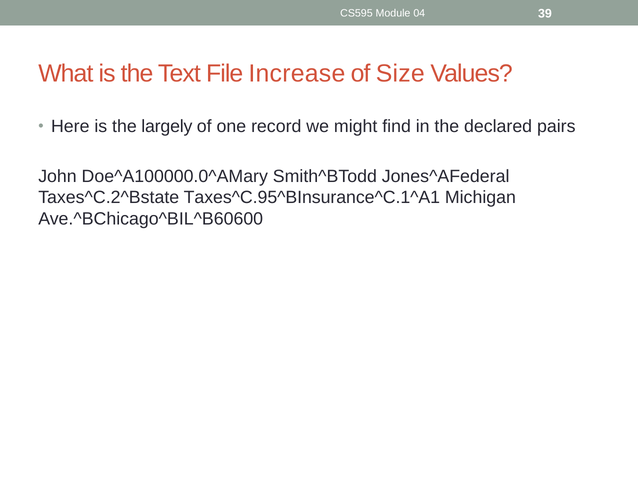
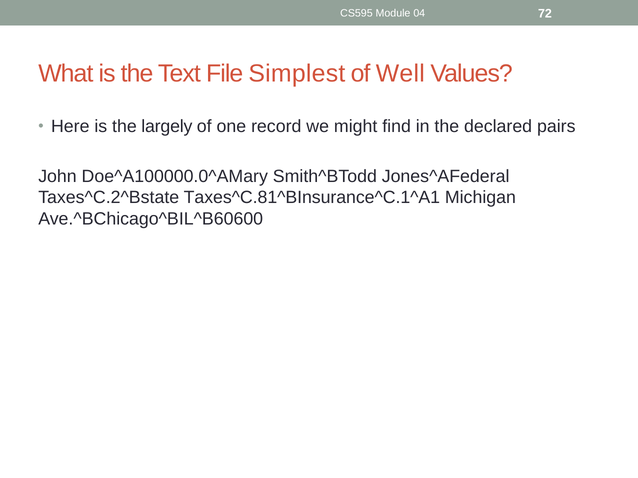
39: 39 -> 72 (545, 14)
Increase: Increase -> Simplest (297, 73)
Size: Size -> Well (400, 73)
Taxes^C.95^BInsurance^C.1^A1: Taxes^C.95^BInsurance^C.1^A1 -> Taxes^C.81^BInsurance^C.1^A1 (312, 198)
